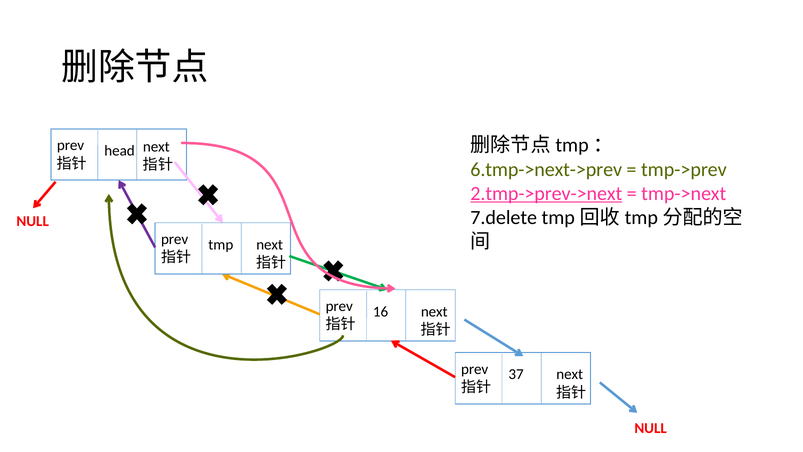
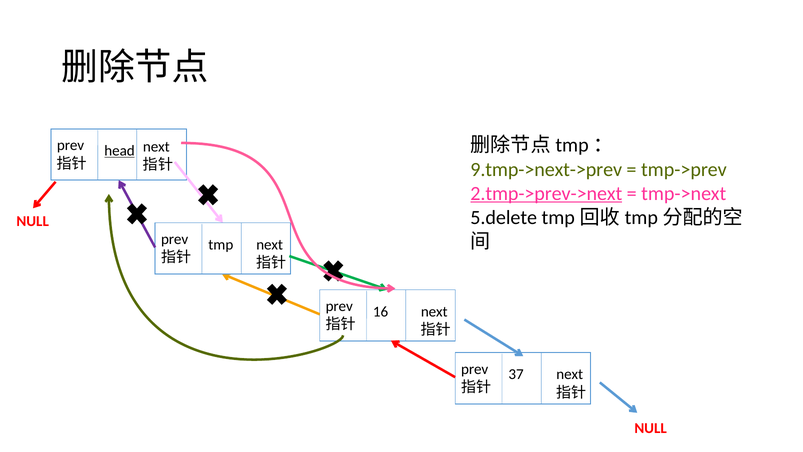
head underline: none -> present (119, 151)
6.tmp->next->prev: 6.tmp->next->prev -> 9.tmp->next->prev (546, 169)
7.delete: 7.delete -> 5.delete (504, 217)
